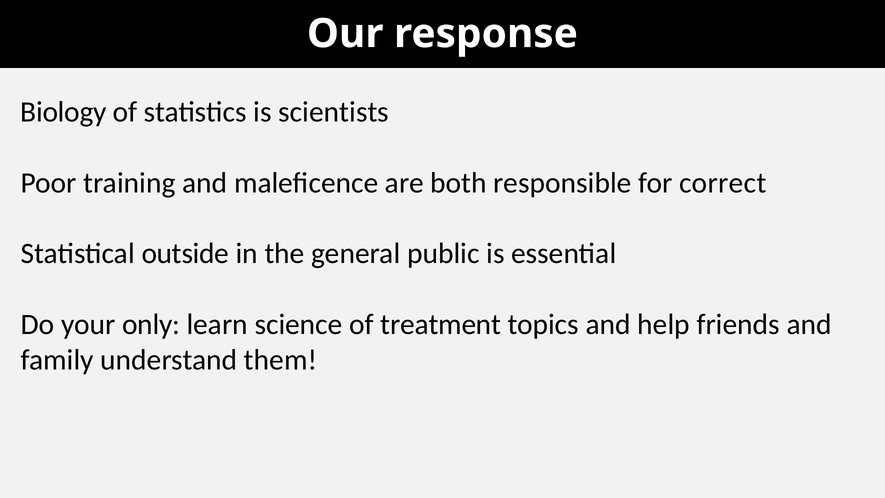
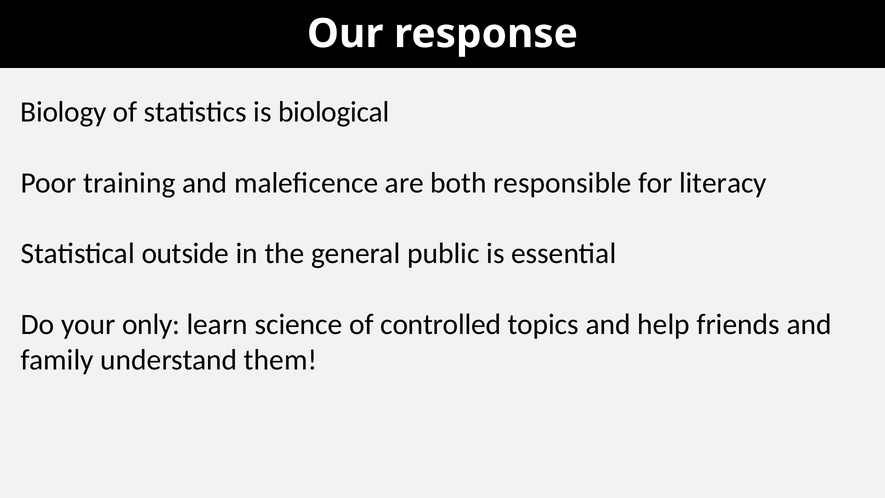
scientists: scientists -> biological (334, 112)
correct: correct -> literacy (723, 183)
treatment: treatment -> controlled (441, 324)
